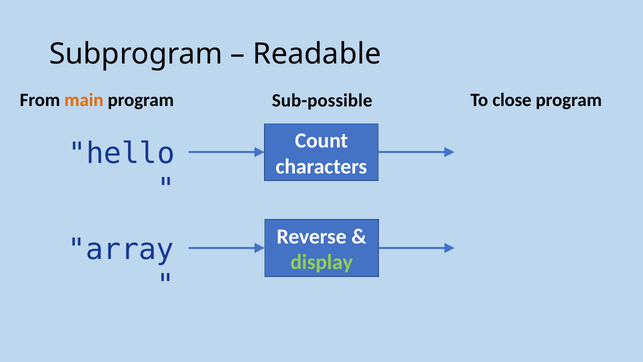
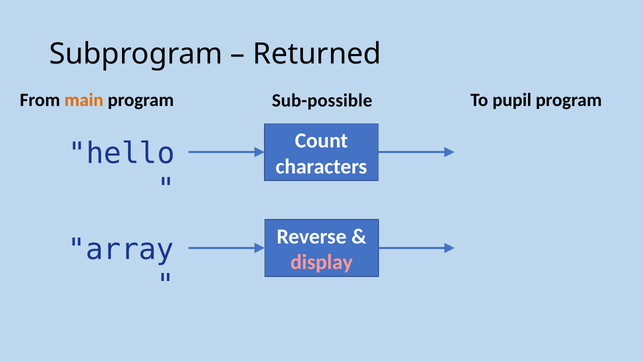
Readable: Readable -> Returned (317, 54)
close: close -> pupil (512, 100)
display colour: light green -> pink (322, 262)
